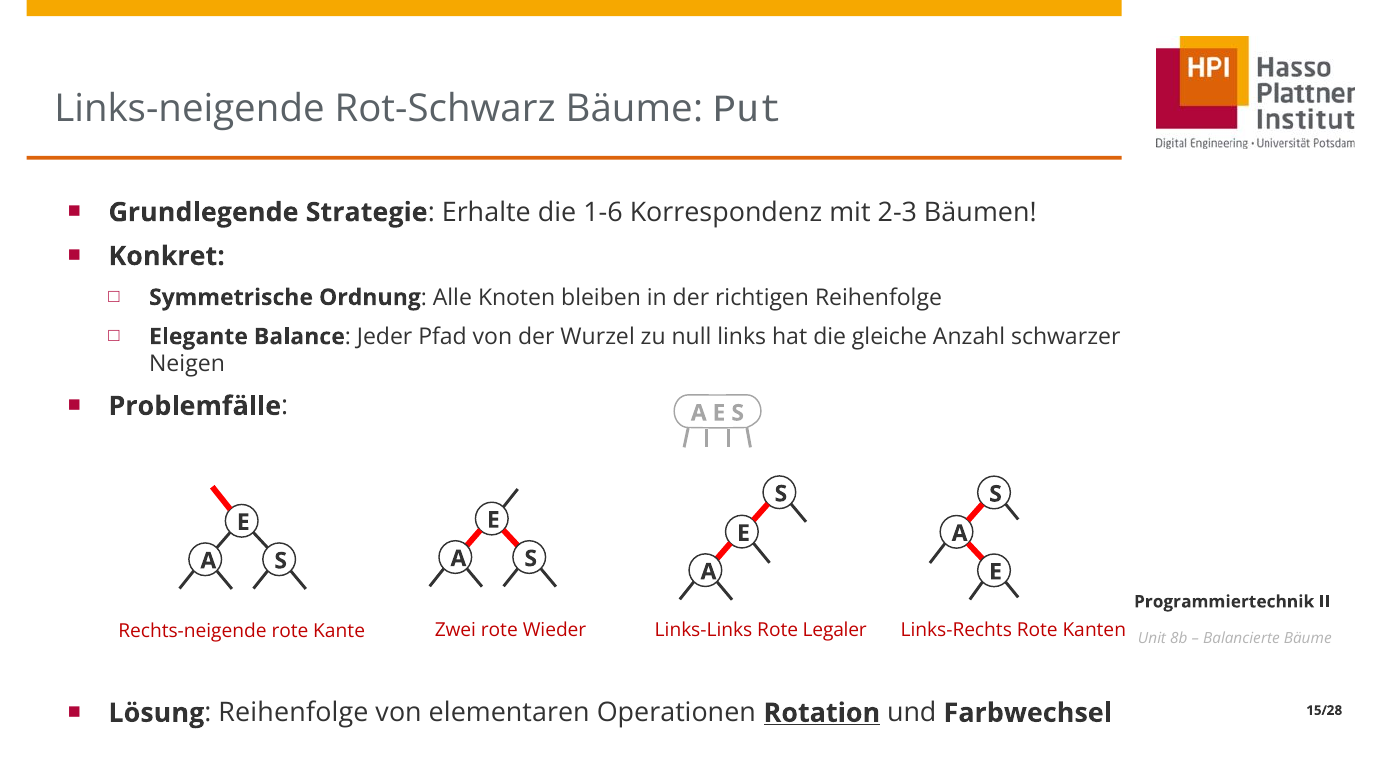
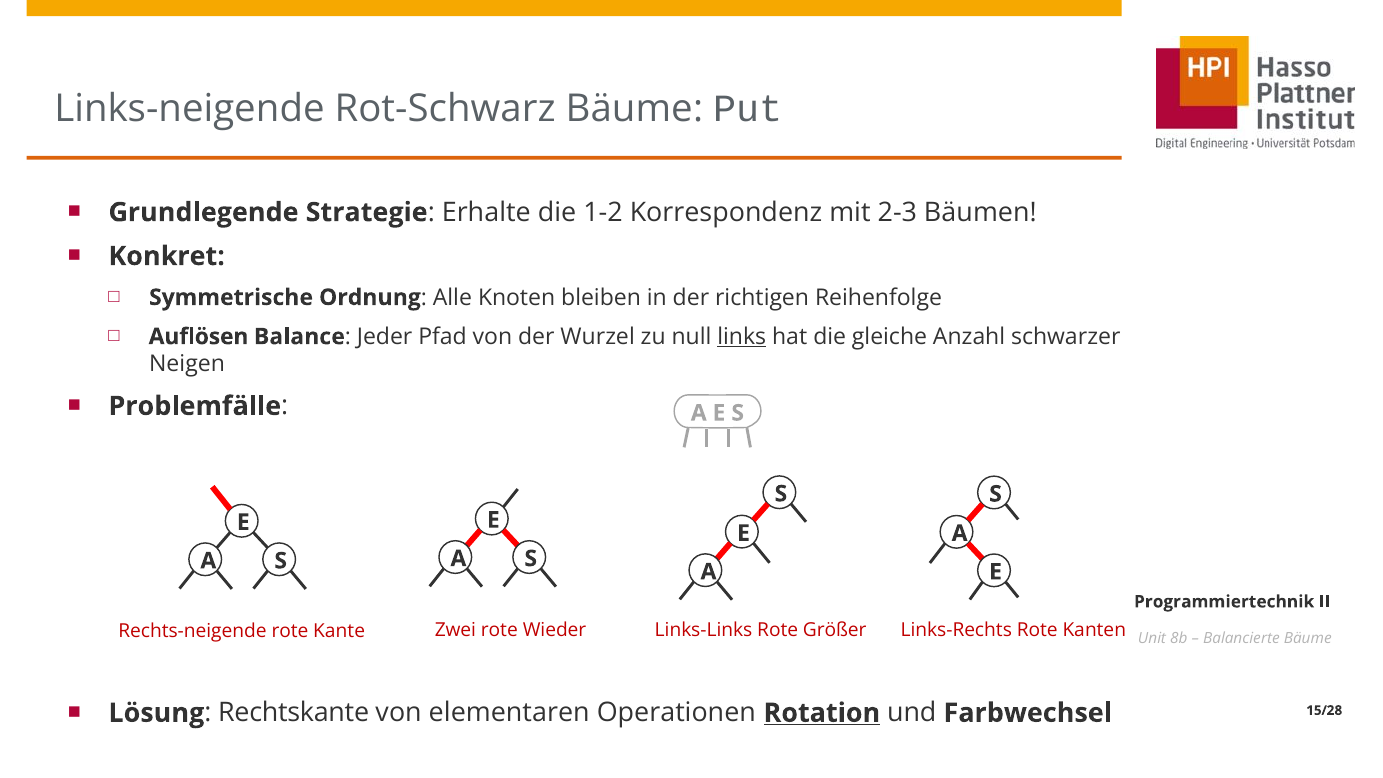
1-6: 1-6 -> 1-2 (603, 212)
Elegante: Elegante -> Auflösen (199, 337)
links underline: none -> present (742, 337)
Legaler: Legaler -> Größer (835, 630)
Lösung Reihenfolge: Reihenfolge -> Rechtskante (294, 713)
